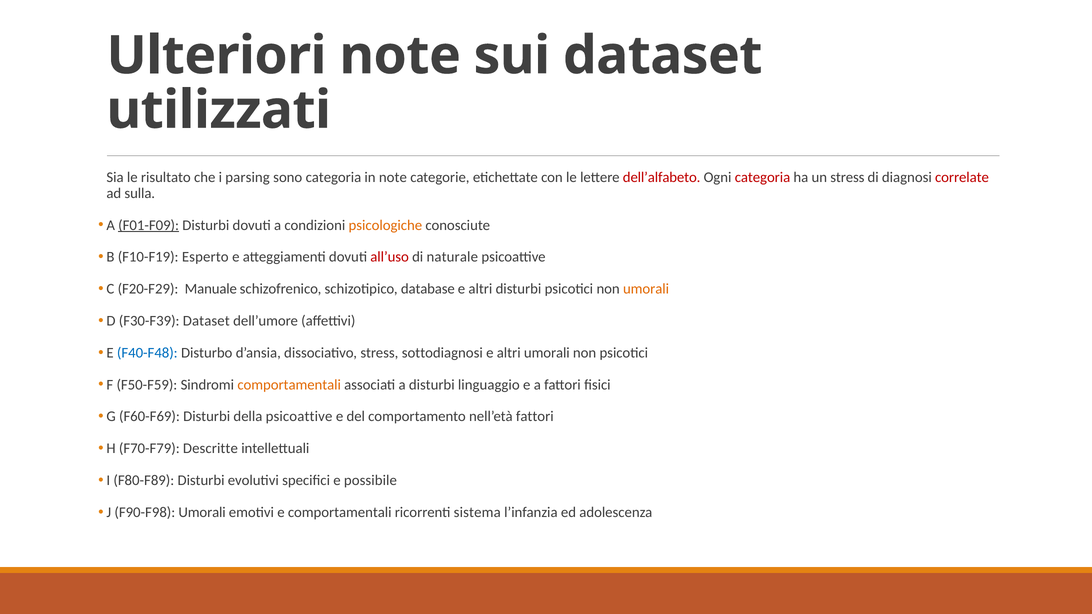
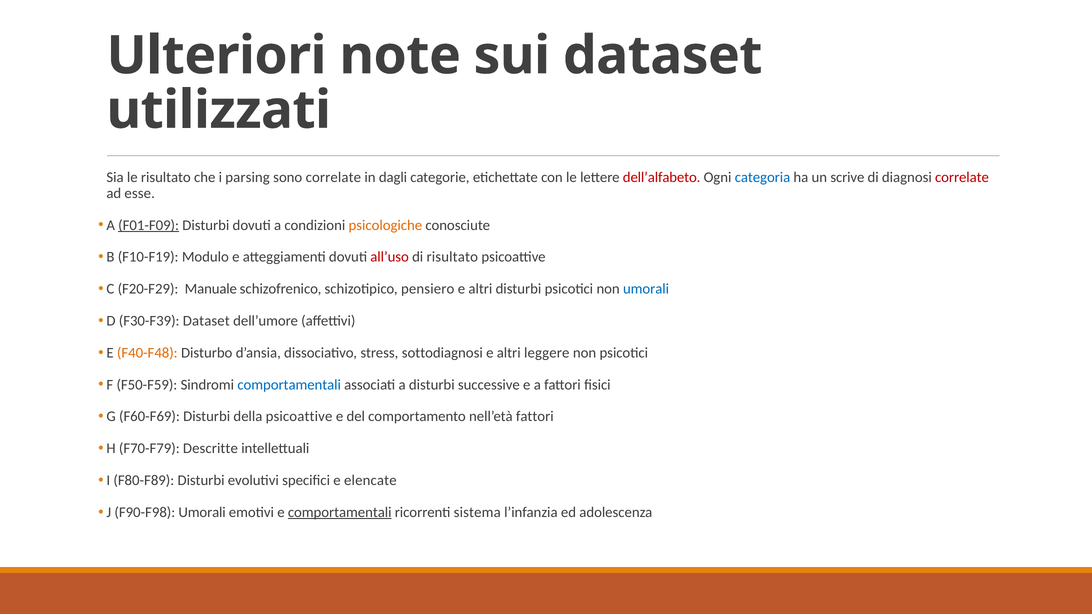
sono categoria: categoria -> correlate (333, 177)
in note: note -> dagli (393, 177)
categoria colour: red -> blue (762, 177)
un stress: stress -> scrive (847, 177)
sulla: sulla -> esse (140, 193)
Esperto: Esperto -> Modulo (205, 257)
di naturale: naturale -> risultato (452, 257)
database: database -> pensiero (428, 289)
umorali colour: orange -> blue (646, 289)
F40-F48 colour: blue -> orange (147, 353)
altri umorali: umorali -> leggere (547, 353)
comportamentali colour: orange -> blue (289, 385)
linguaggio: linguaggio -> successive (489, 385)
possibile: possibile -> elencate (370, 481)
comportamentali underline: none -> present (340, 513)
